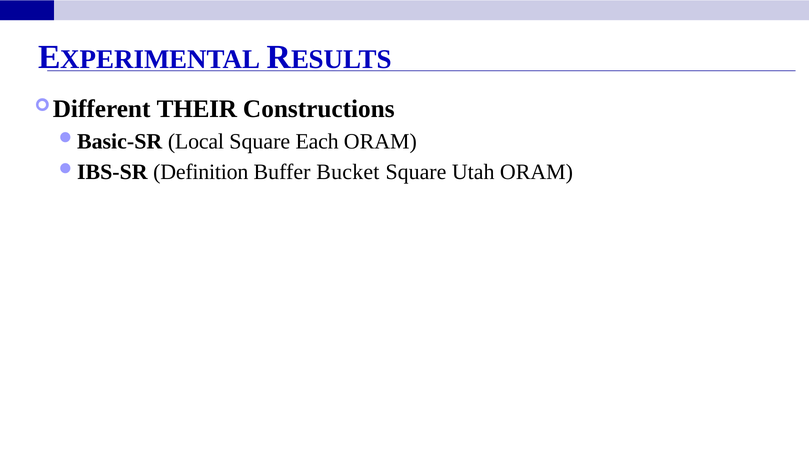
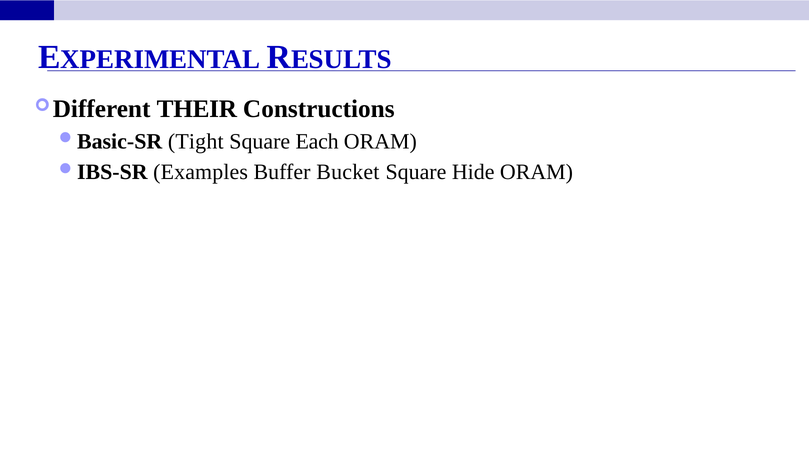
Local: Local -> Tight (196, 141)
Definition: Definition -> Examples (201, 172)
Utah: Utah -> Hide (473, 172)
